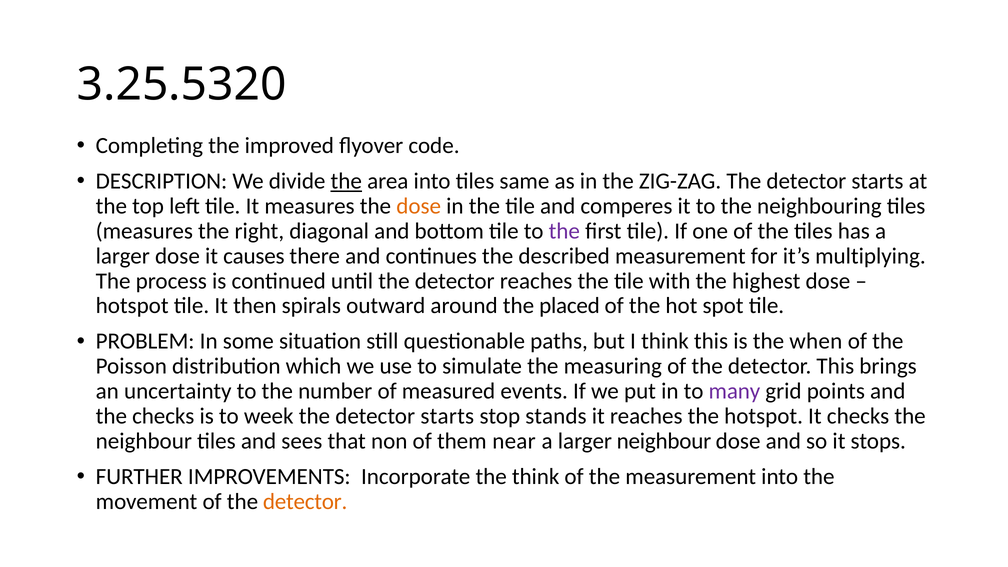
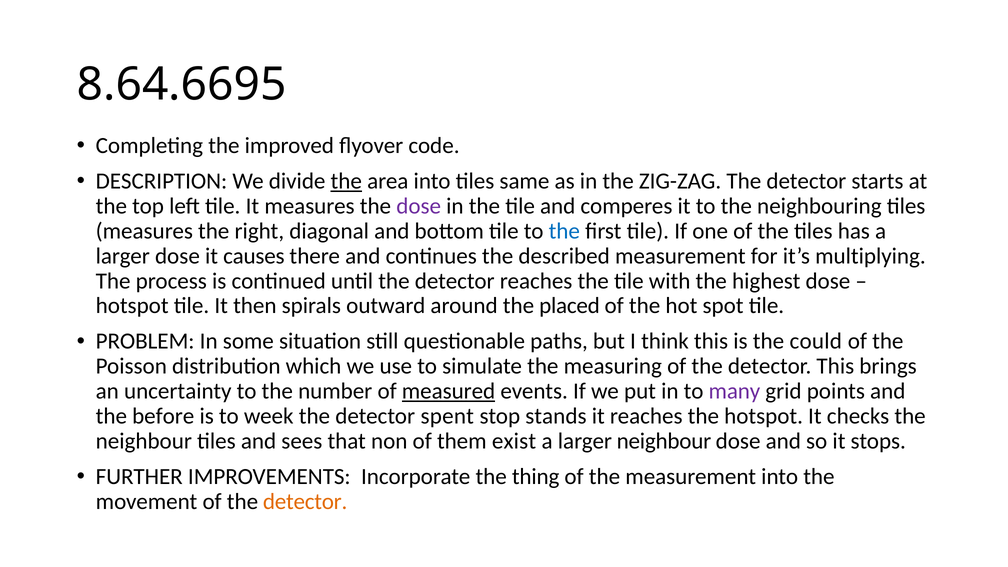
3.25.5320: 3.25.5320 -> 8.64.6695 (182, 85)
dose colour: orange -> purple (419, 206)
the colour: purple -> blue (564, 231)
when: when -> could (816, 341)
measured underline: none -> present (449, 391)
the checks: checks -> before (163, 416)
week the detector starts: starts -> spent (447, 416)
near: near -> exist (514, 441)
the think: think -> thing (536, 477)
